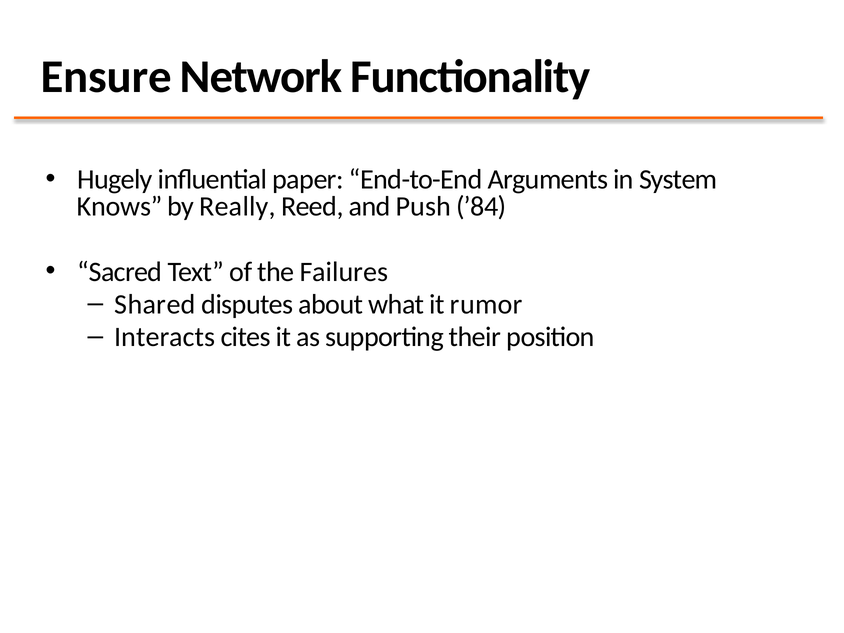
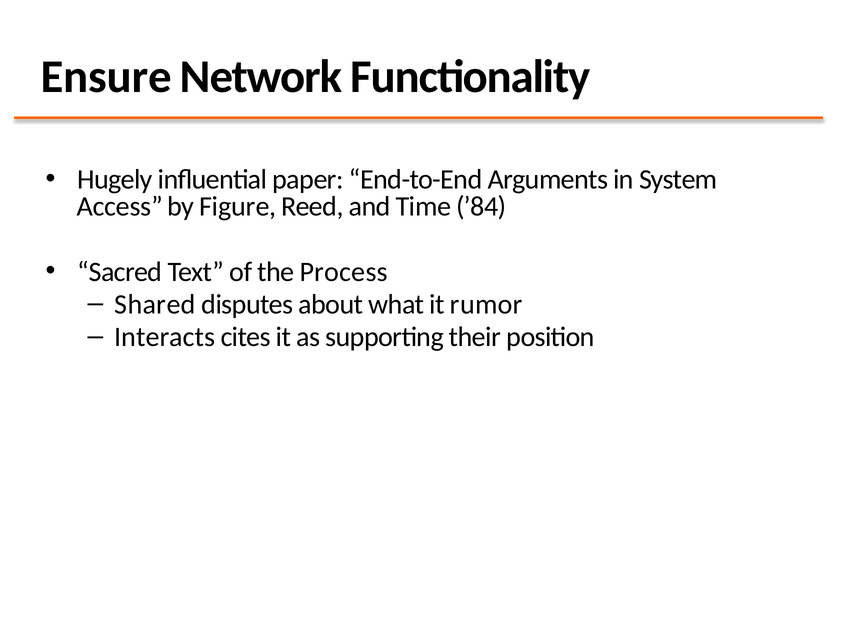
Knows: Knows -> Access (120, 206)
Really: Really -> Figure (238, 206)
Push: Push -> Time (423, 206)
Failures: Failures -> Process (344, 272)
